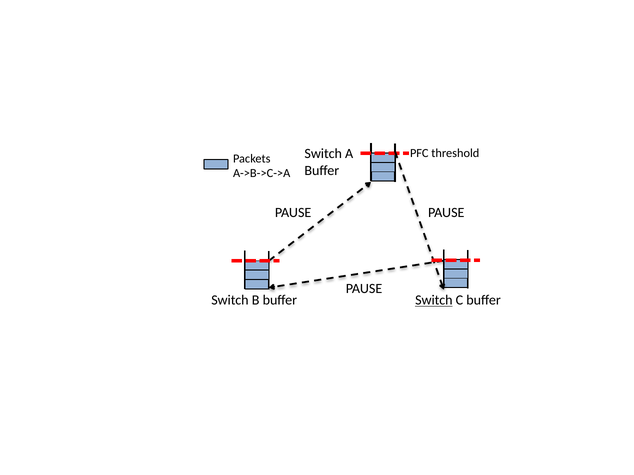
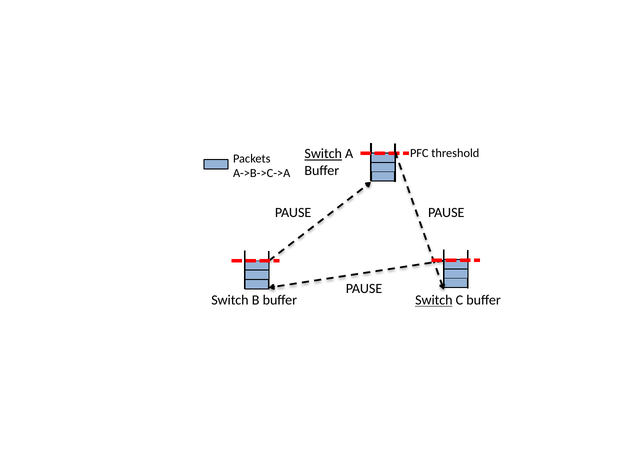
Switch underline: none -> present (323, 154)
